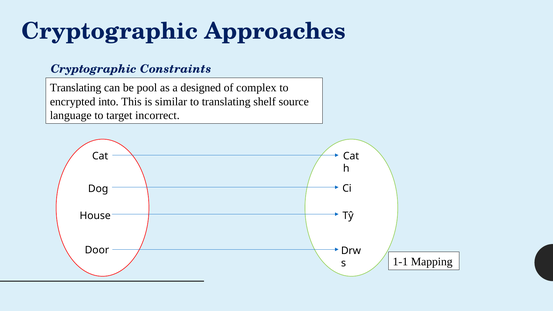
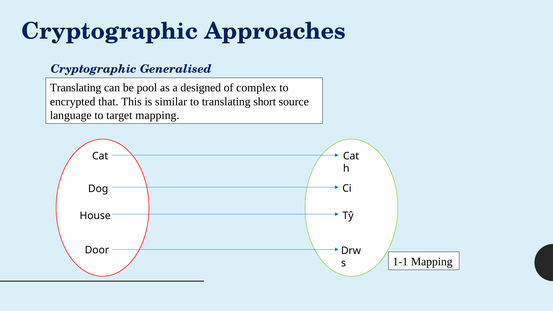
Constraints: Constraints -> Generalised (176, 69)
into: into -> that (108, 102)
shelf: shelf -> short (265, 102)
target incorrect: incorrect -> mapping (157, 115)
